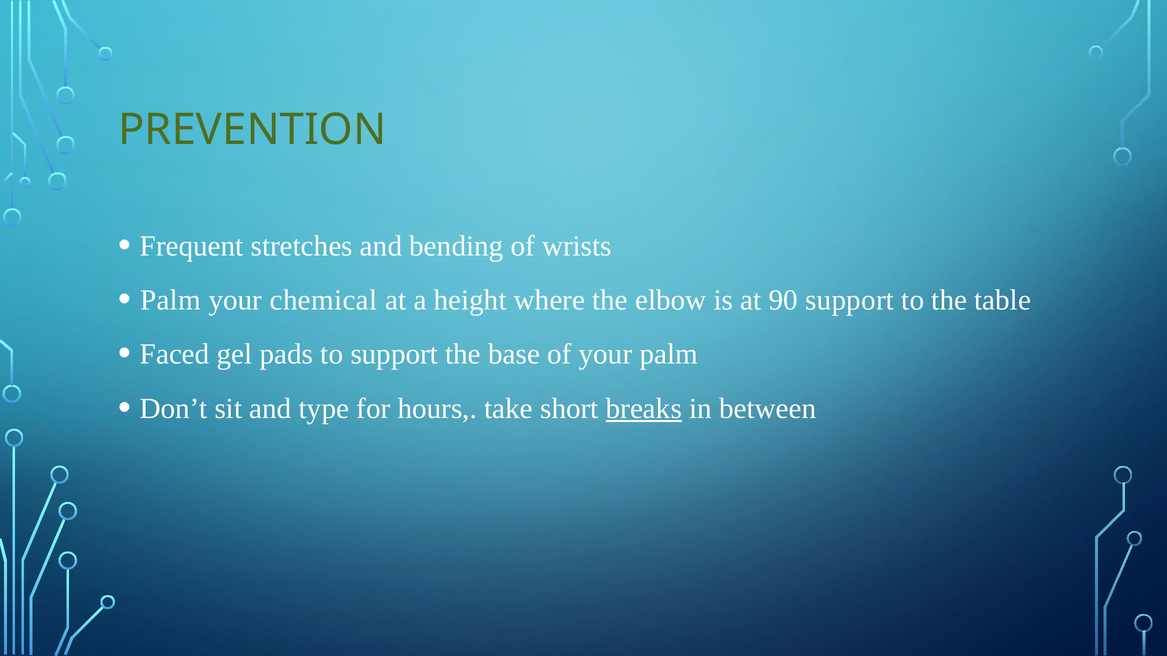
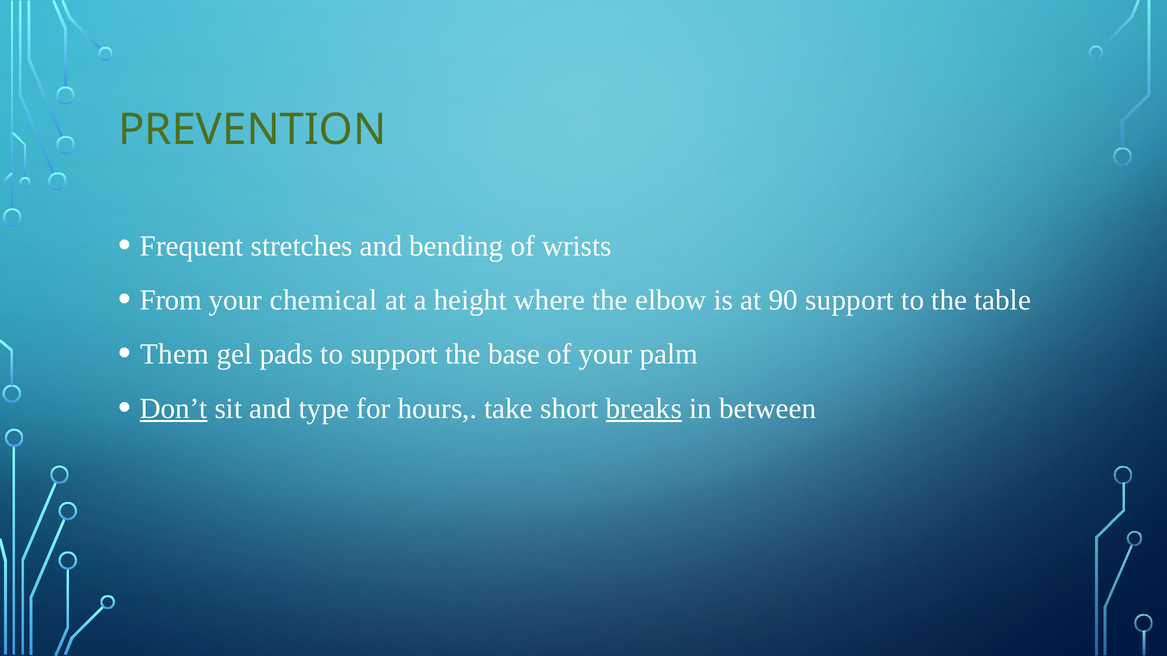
Palm: Palm -> From (171, 300)
Faced: Faced -> Them (175, 355)
Don’t underline: none -> present (174, 409)
